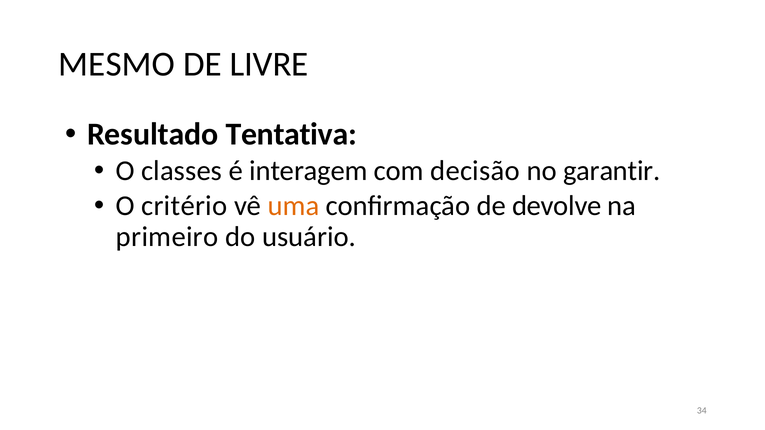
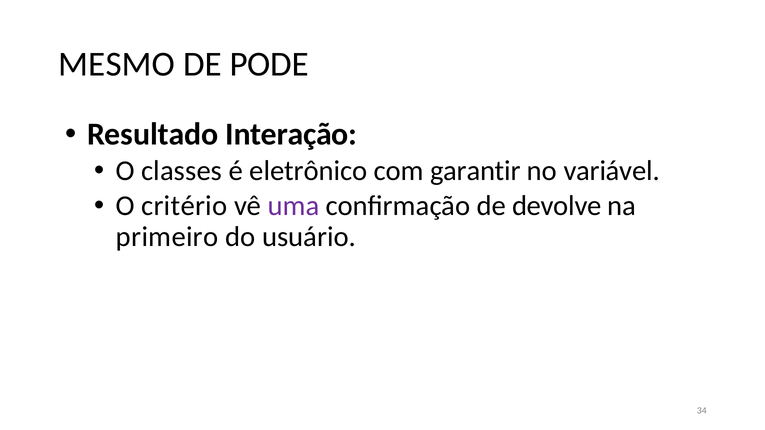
LIVRE: LIVRE -> PODE (269, 64)
Tentativa: Tentativa -> Interação (291, 134)
interagem: interagem -> eletrônico (308, 171)
decisão: decisão -> garantir (475, 171)
garantir: garantir -> variável (612, 171)
uma colour: orange -> purple (294, 206)
